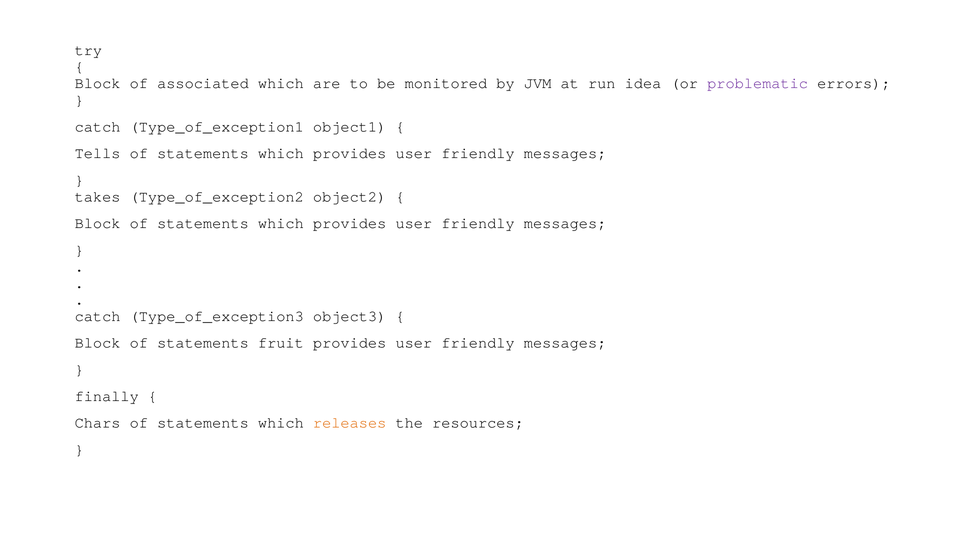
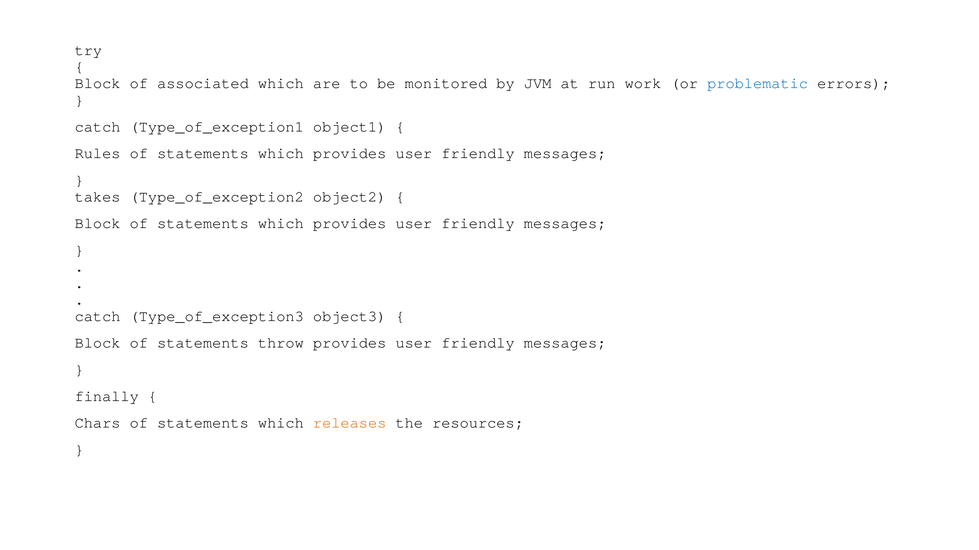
idea: idea -> work (643, 84)
problematic colour: purple -> blue (758, 84)
Tells: Tells -> Rules (98, 154)
fruit: fruit -> throw (281, 343)
